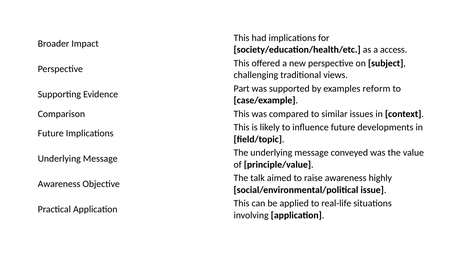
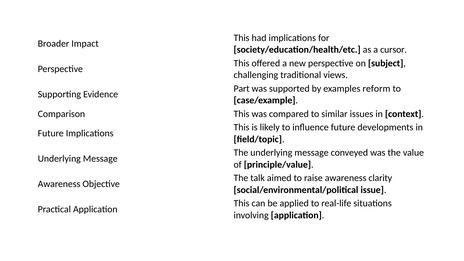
access: access -> cursor (394, 50)
highly: highly -> clarity (380, 178)
